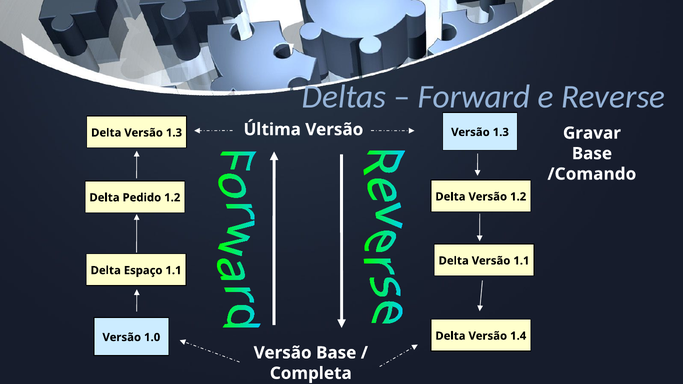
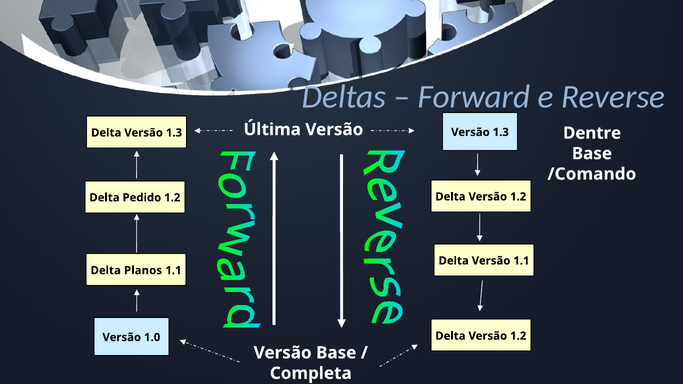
Gravar: Gravar -> Dentre (592, 133)
Espaço: Espaço -> Planos (143, 271)
1.4: 1.4 -> 1.2 (518, 336)
